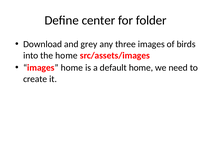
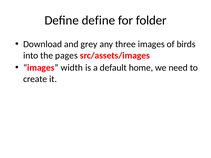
Define center: center -> define (98, 20)
the home: home -> pages (66, 56)
images home: home -> width (72, 68)
